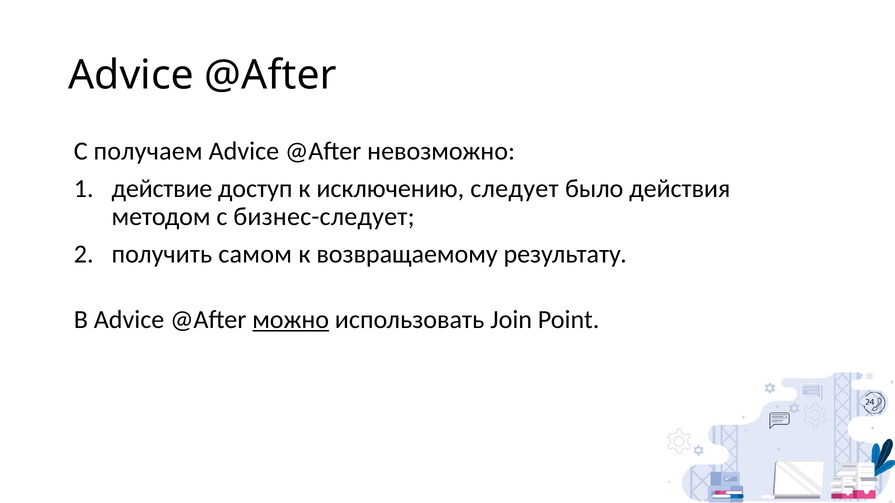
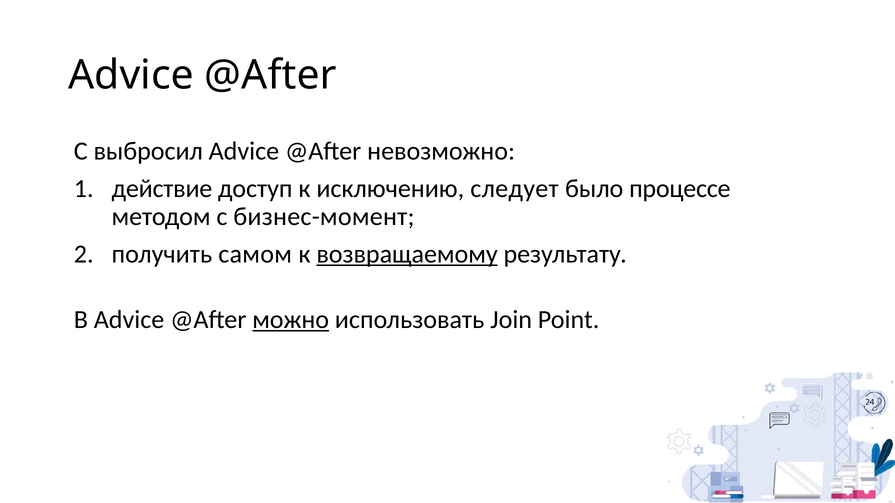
получаем: получаем -> выбросил (148, 151)
действия: действия -> процессе (680, 189)
бизнес-следует: бизнес-следует -> бизнес-момент (324, 217)
возвращаемому underline: none -> present (407, 254)
